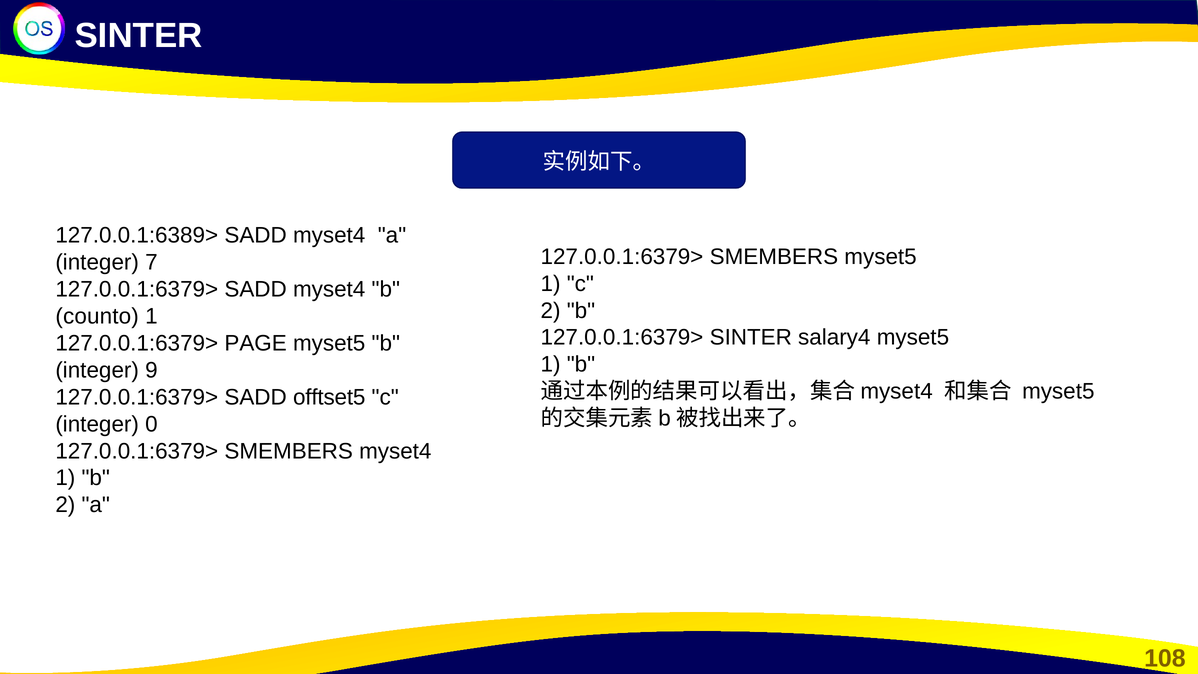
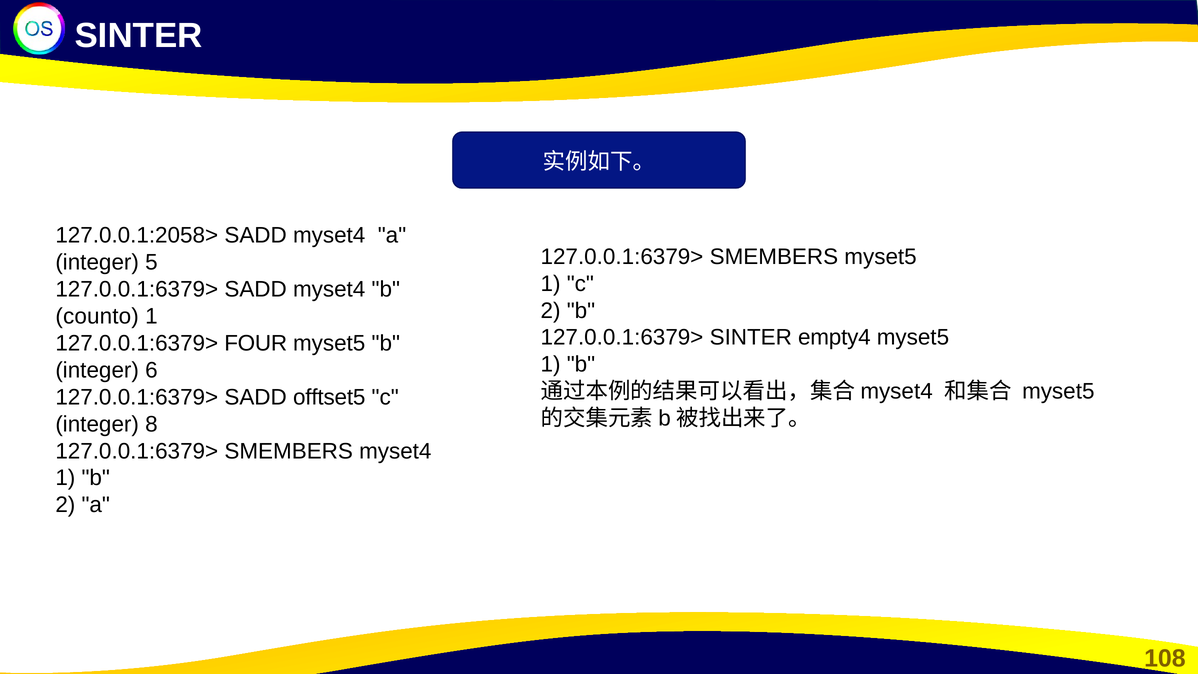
127.0.0.1:6389>: 127.0.0.1:6389> -> 127.0.0.1:2058> (137, 235)
7: 7 -> 5 (151, 262)
salary4: salary4 -> empty4 (834, 337)
PAGE: PAGE -> FOUR (256, 343)
9: 9 -> 6 (151, 370)
0: 0 -> 8 (151, 424)
